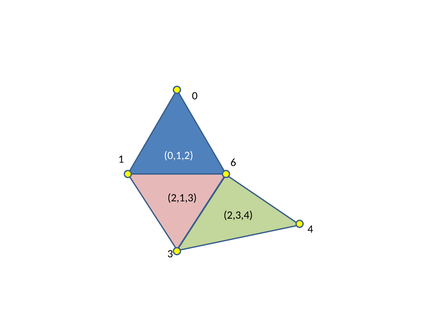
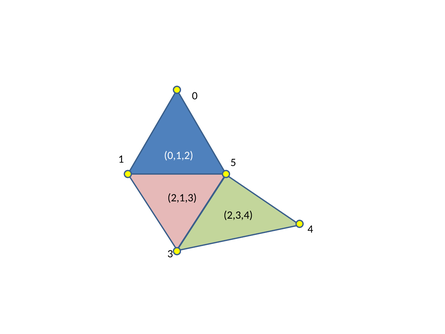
6: 6 -> 5 (233, 162)
